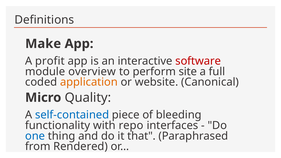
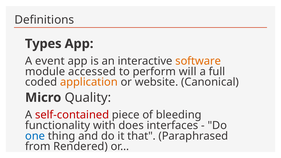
Make: Make -> Types (43, 44)
profit: profit -> event (50, 61)
software colour: red -> orange (198, 61)
overview: overview -> accessed (92, 72)
site: site -> will (188, 72)
self-contained colour: blue -> red (72, 115)
repo: repo -> does (131, 125)
